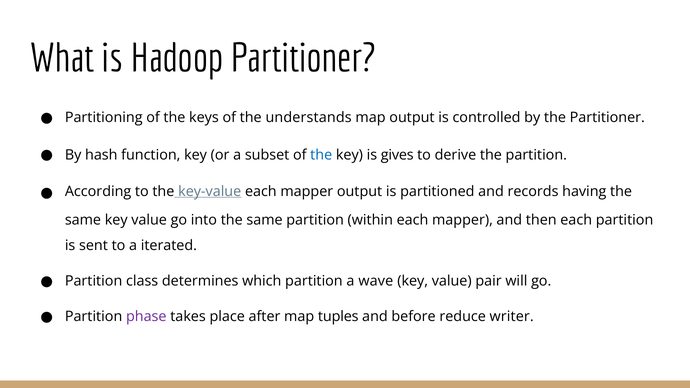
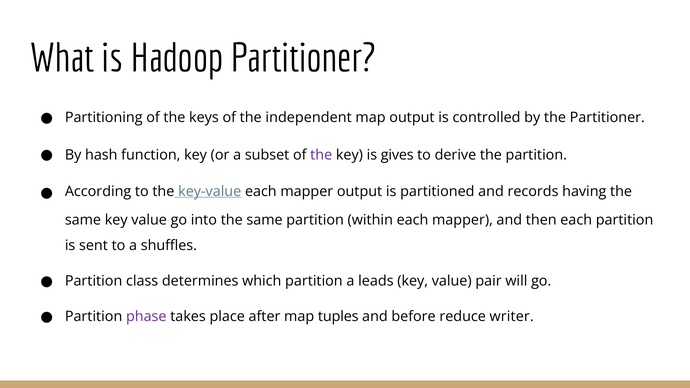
understands: understands -> independent (309, 118)
the colour: blue -> purple (321, 155)
iterated: iterated -> shuffles (169, 246)
wave: wave -> leads (376, 281)
